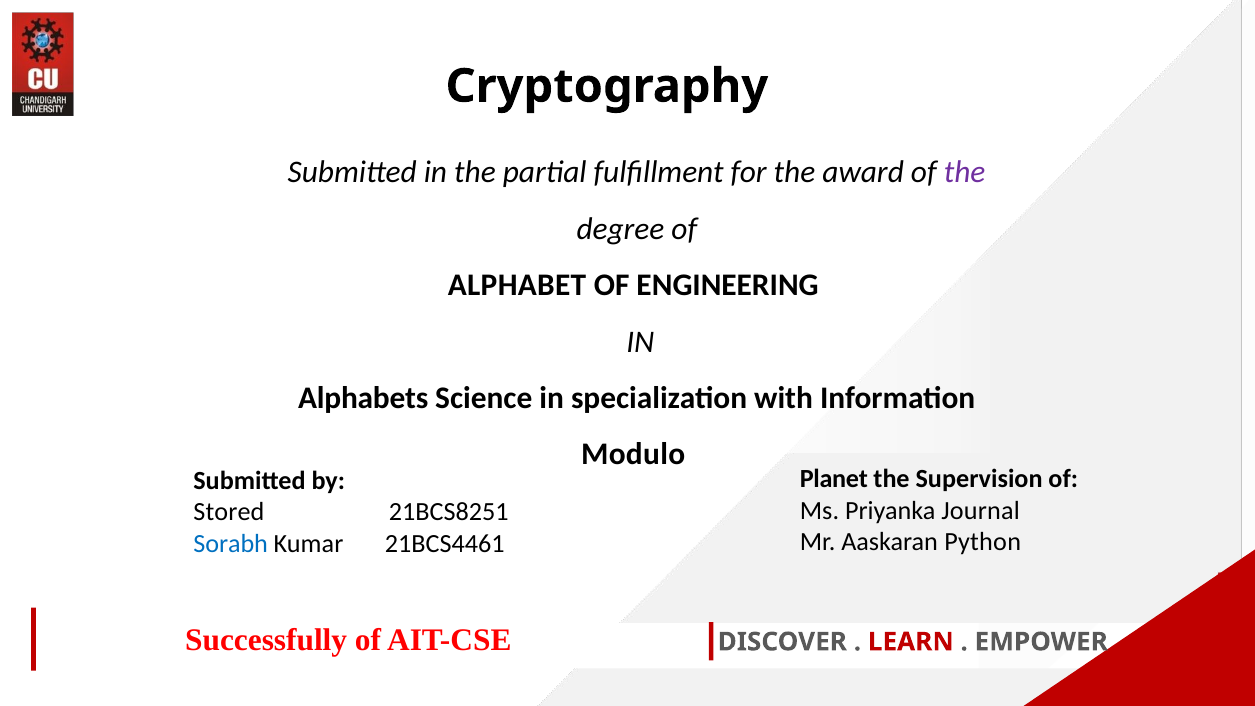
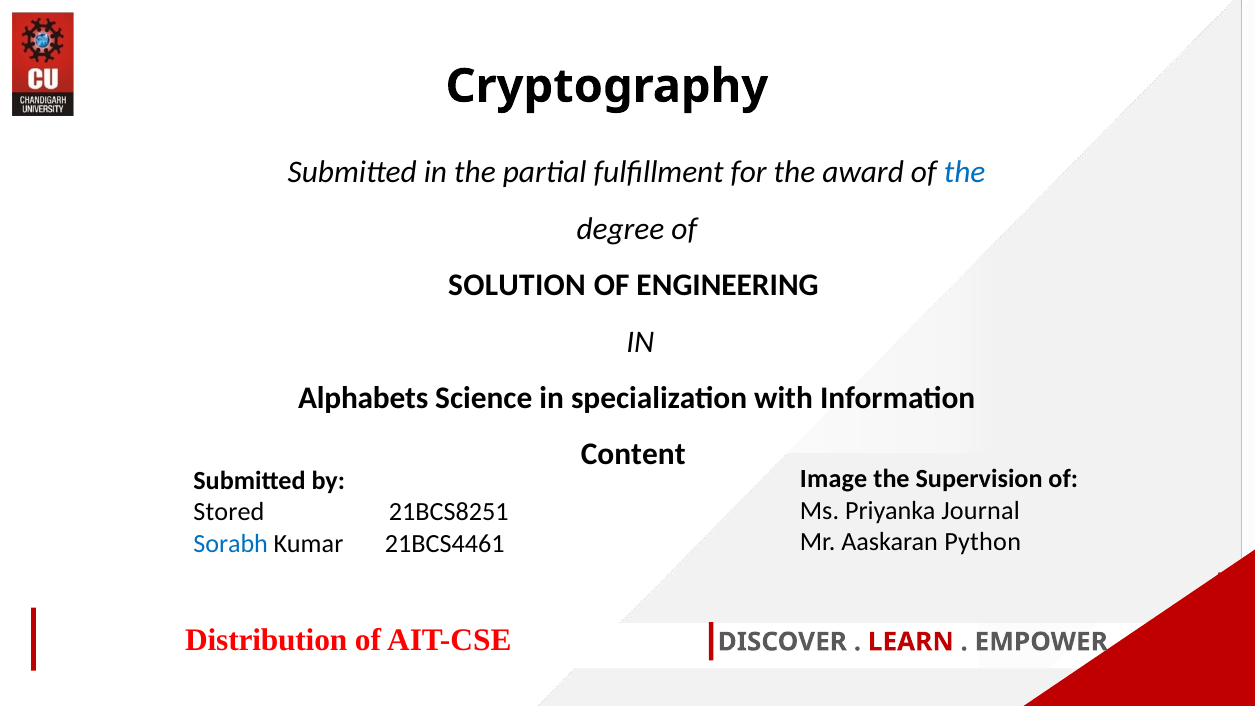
the colour: purple -> blue (965, 172)
ALPHABET: ALPHABET -> SOLUTION (517, 285)
Modulo: Modulo -> Content (633, 455)
Planet: Planet -> Image (834, 479)
Successfully: Successfully -> Distribution (266, 640)
